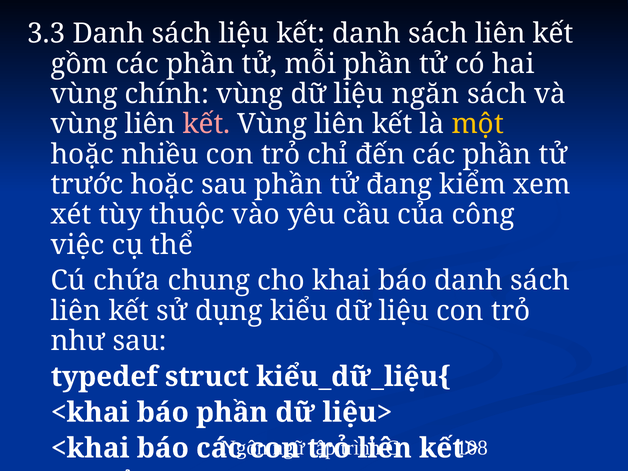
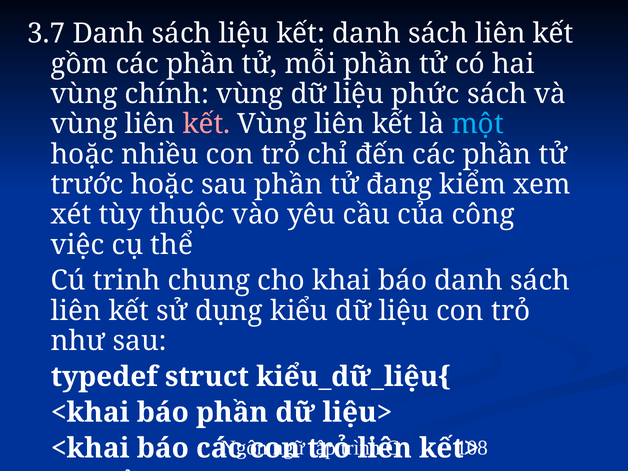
3.3: 3.3 -> 3.7 (46, 34)
ngăn: ngăn -> phức (426, 94)
một colour: yellow -> light blue (478, 124)
chứa: chứa -> trinh (127, 281)
